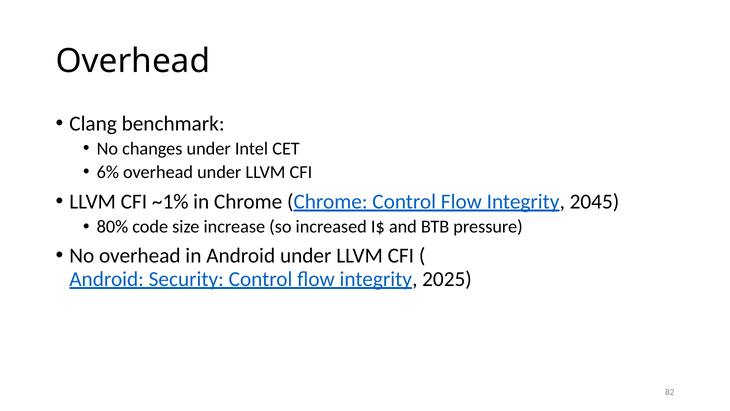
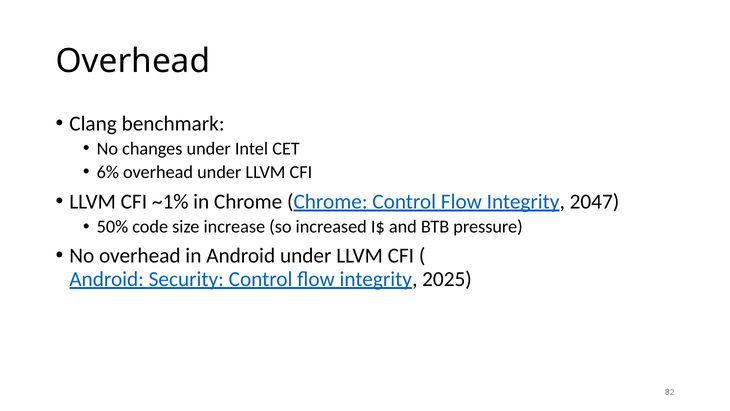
2045: 2045 -> 2047 (594, 201)
80%: 80% -> 50% (112, 227)
